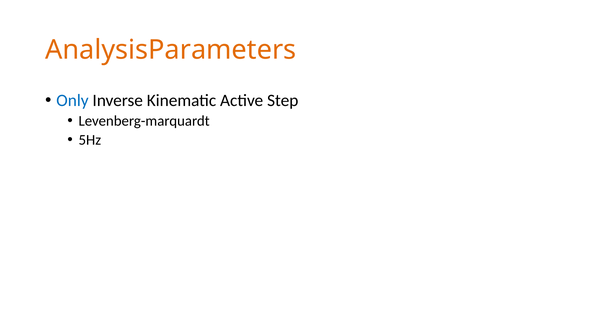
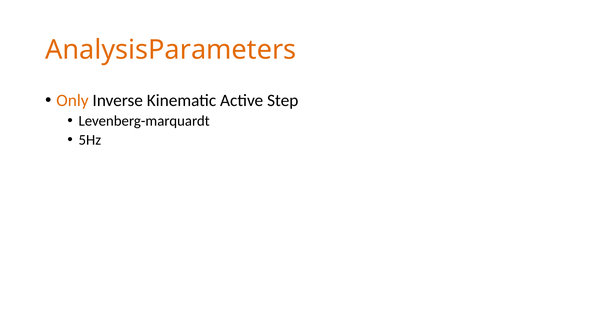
Only colour: blue -> orange (72, 100)
